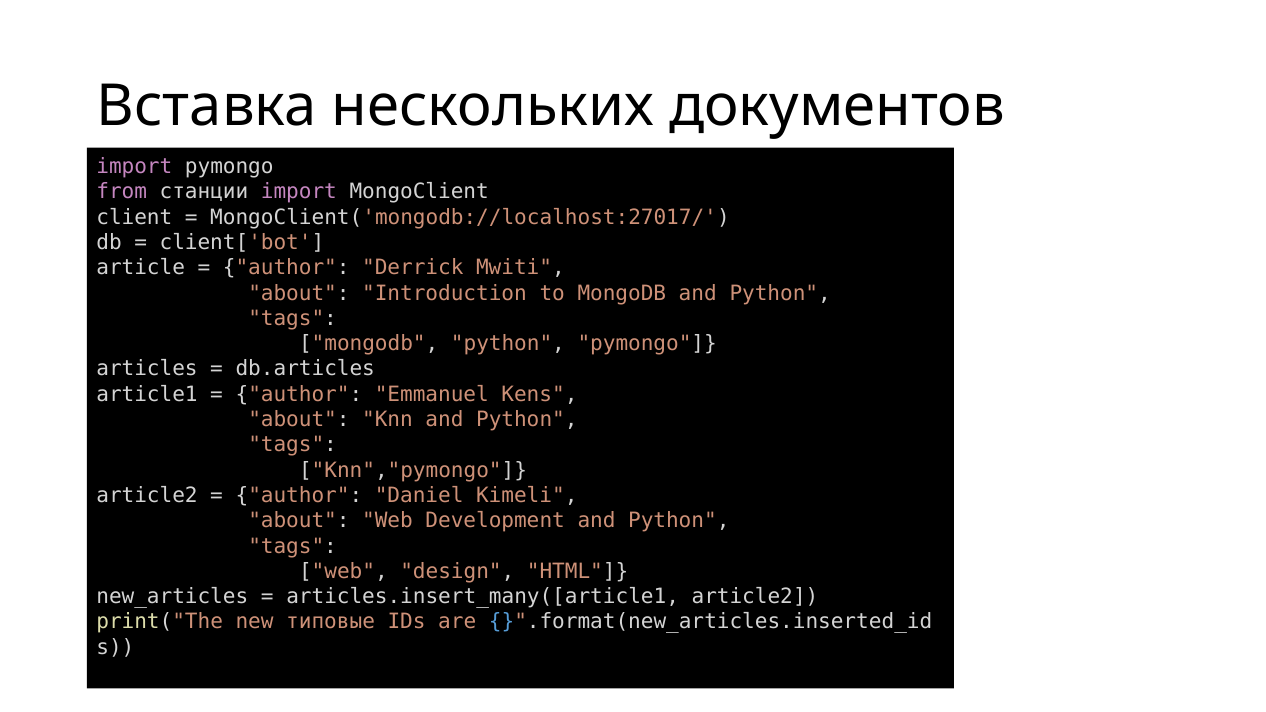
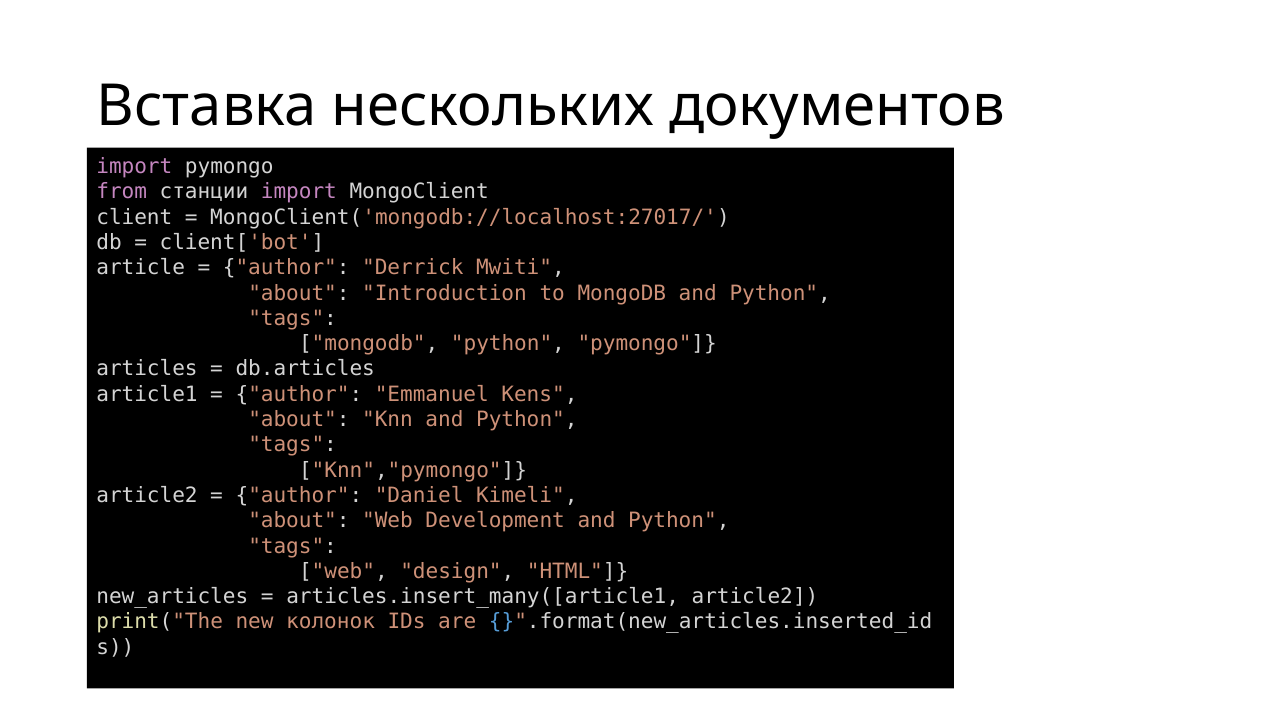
типовые: типовые -> колонок (331, 622)
